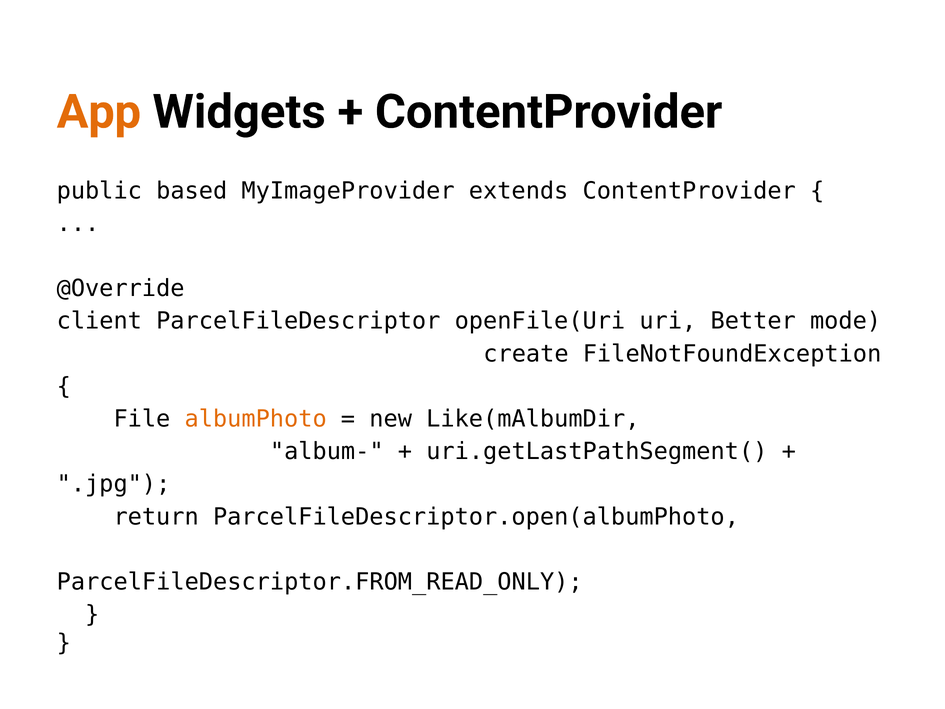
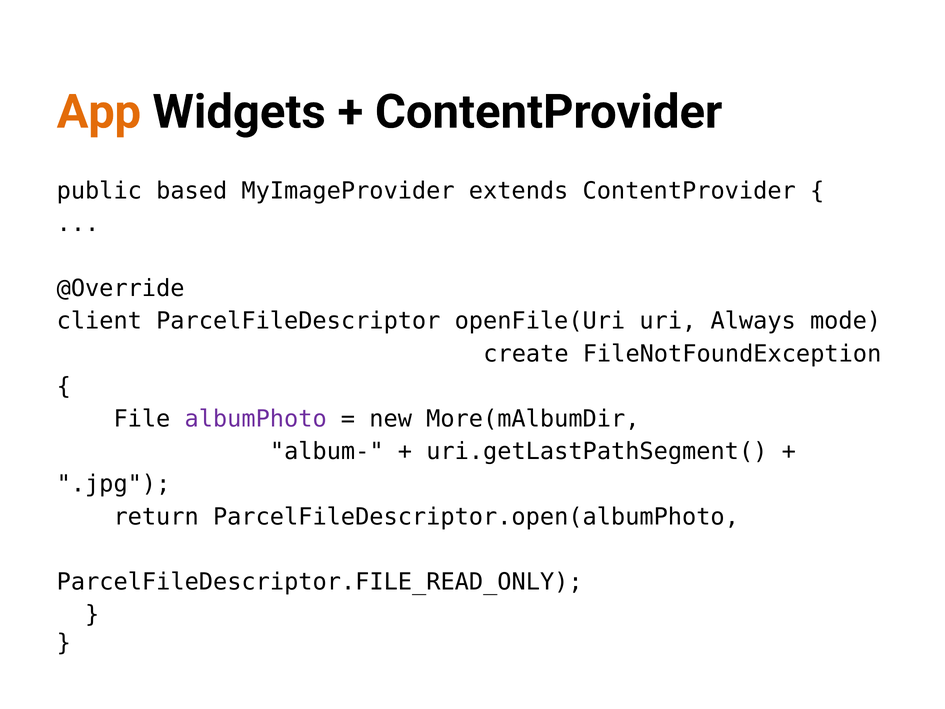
Better: Better -> Always (753, 321)
albumPhoto colour: orange -> purple (256, 419)
Like(mAlbumDir: Like(mAlbumDir -> More(mAlbumDir (533, 419)
ParcelFileDescriptor.FROM_READ_ONLY: ParcelFileDescriptor.FROM_READ_ONLY -> ParcelFileDescriptor.FILE_READ_ONLY (320, 582)
